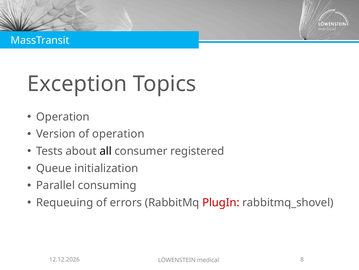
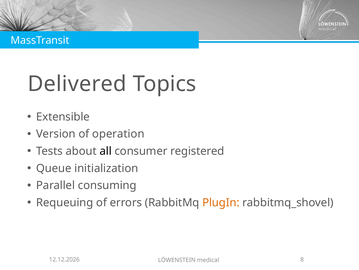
Exception: Exception -> Delivered (77, 84)
Operation: Operation -> Extensible (63, 116)
PlugIn colour: red -> orange (221, 202)
